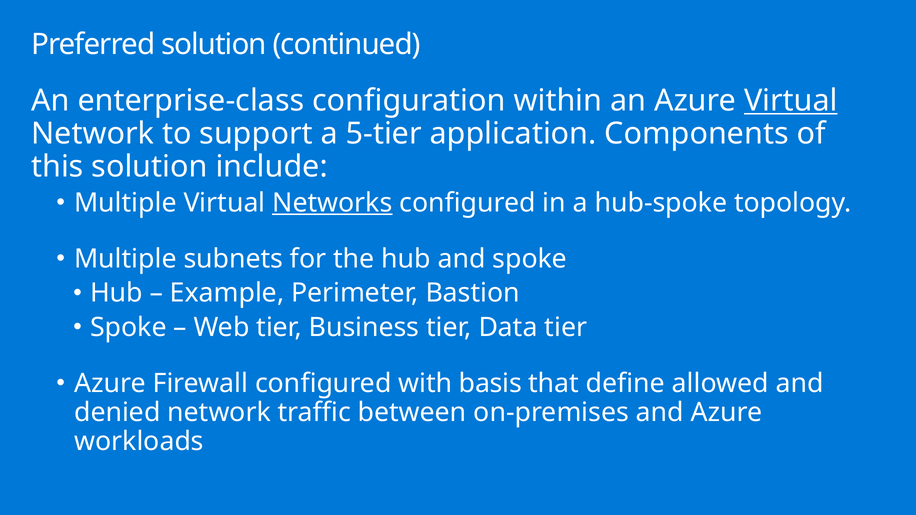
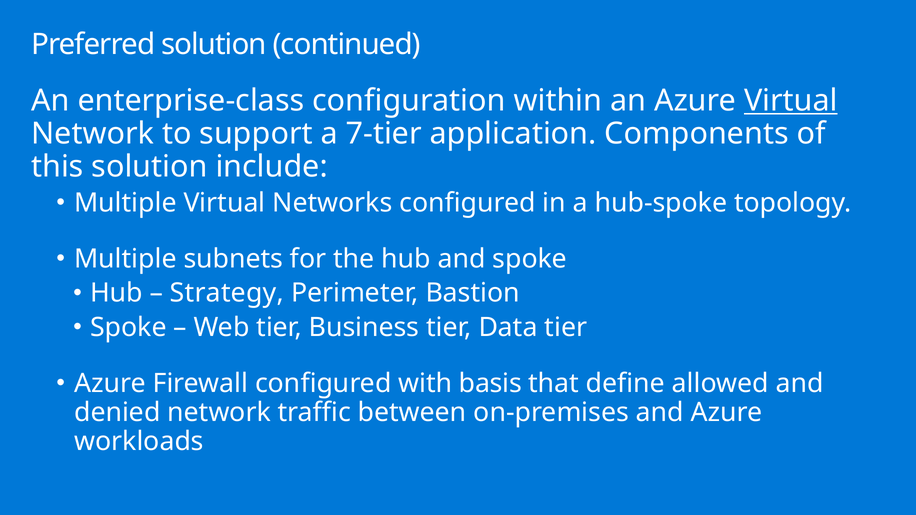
5-tier: 5-tier -> 7-tier (384, 134)
Networks underline: present -> none (332, 203)
Example: Example -> Strategy (227, 293)
